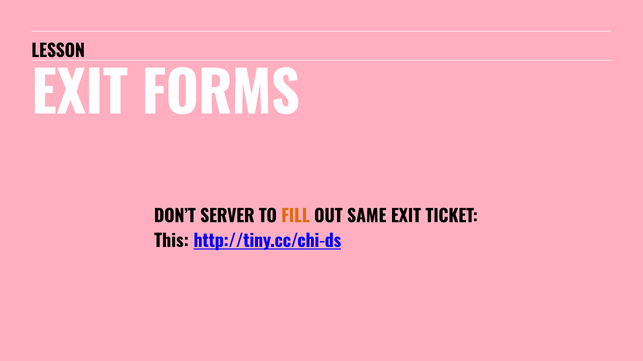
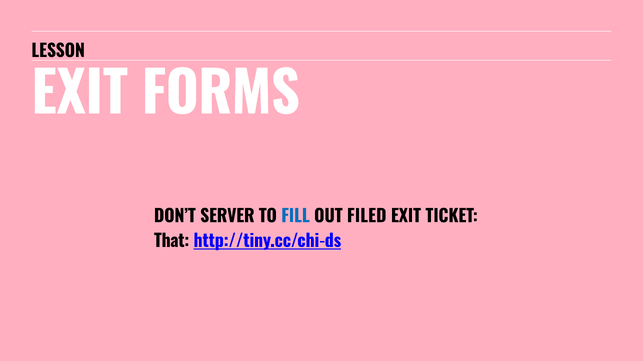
FILL colour: orange -> blue (295, 216)
SAME: SAME -> FILED (367, 216)
This: This -> That (172, 241)
